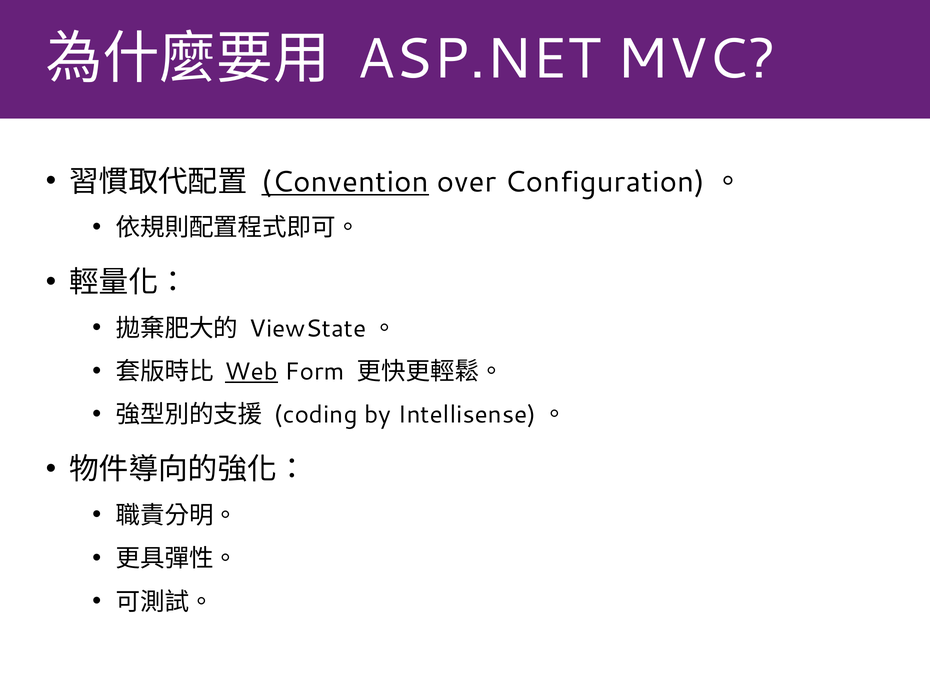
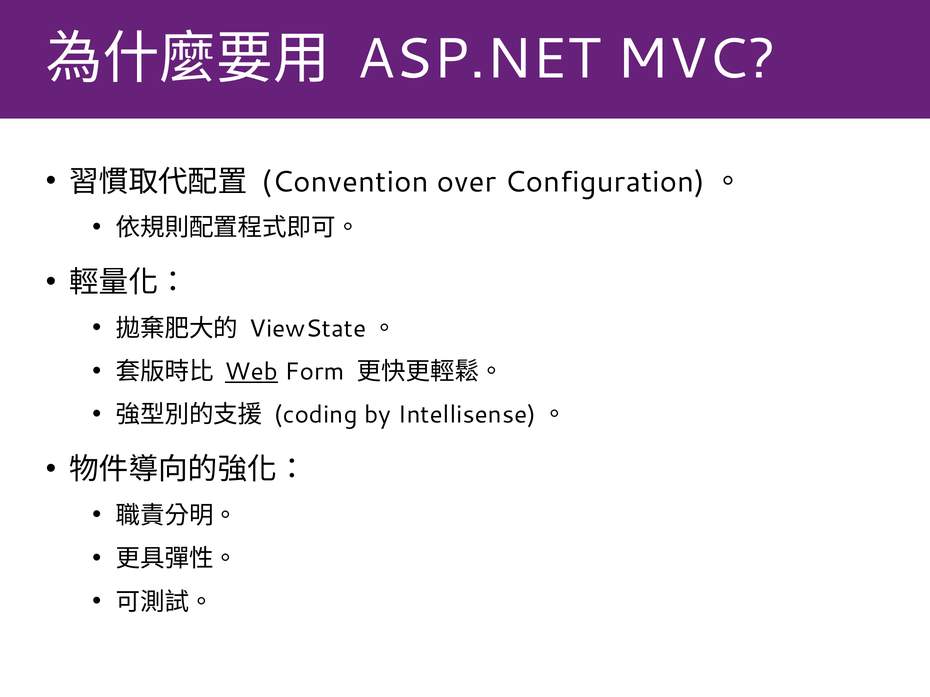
Convention underline: present -> none (345, 182)
